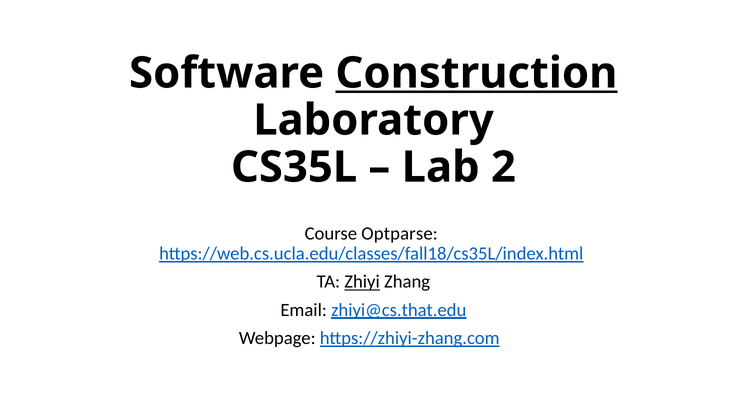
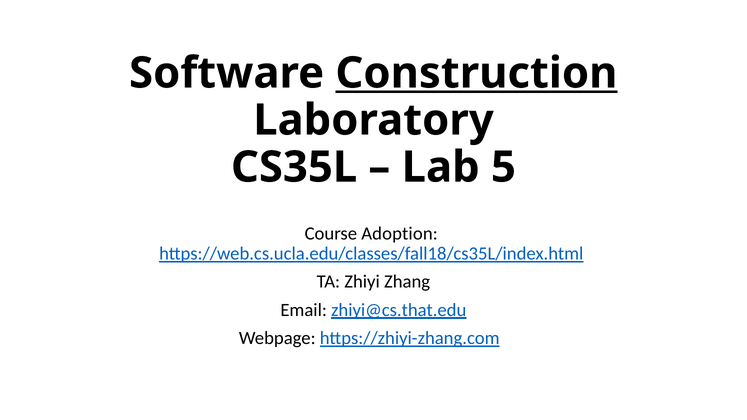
2: 2 -> 5 (503, 167)
Optparse: Optparse -> Adoption (400, 233)
Zhiyi underline: present -> none (362, 282)
